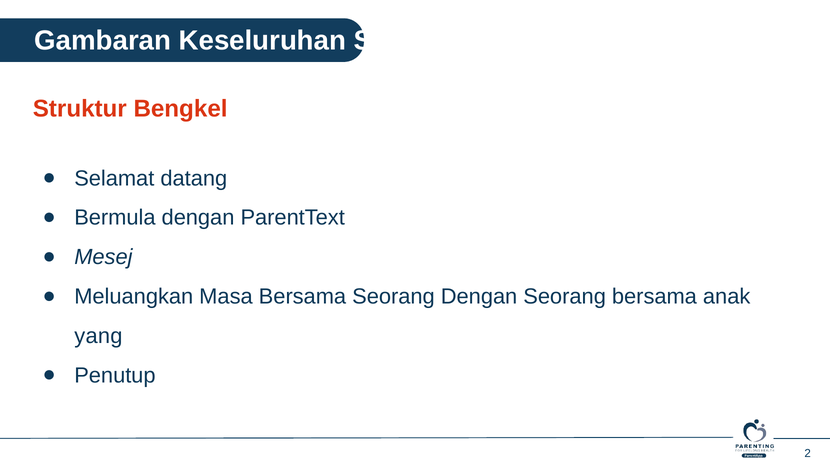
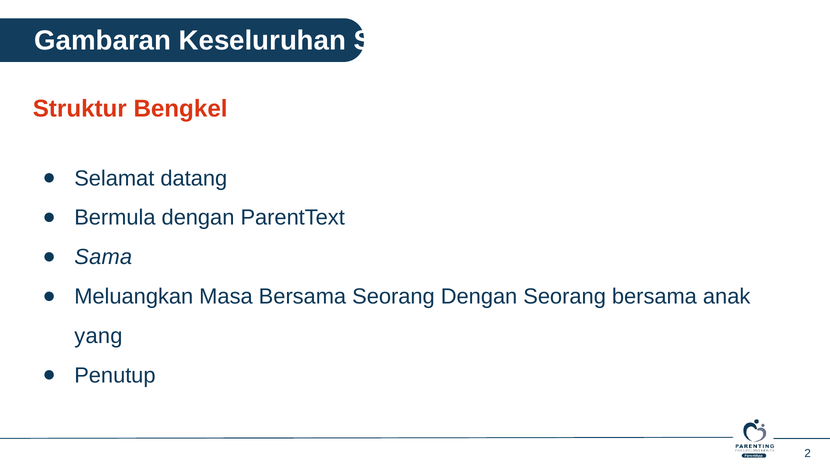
Mesej: Mesej -> Sama (103, 257)
